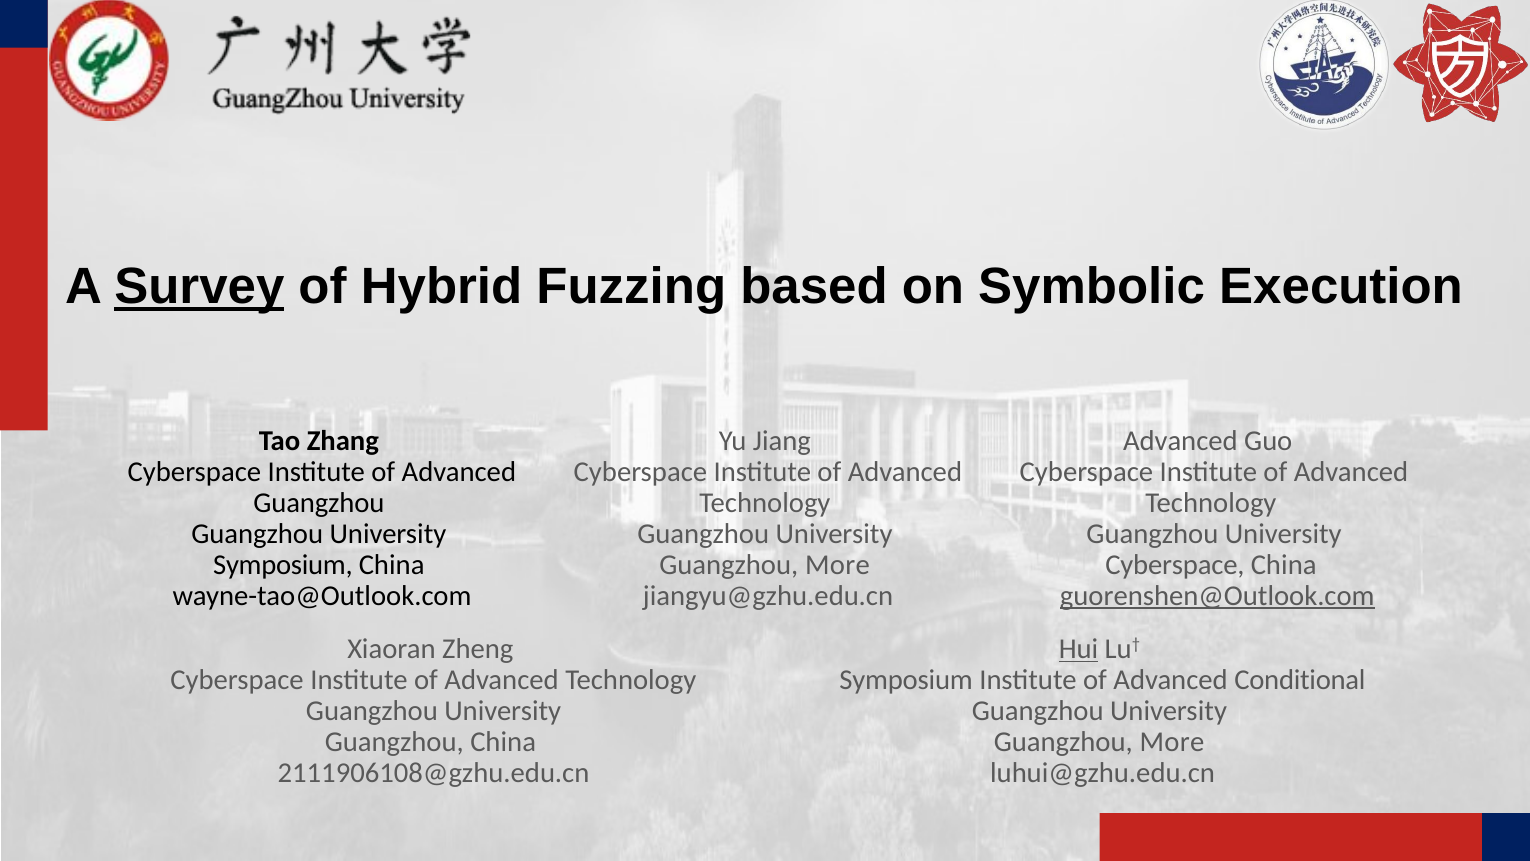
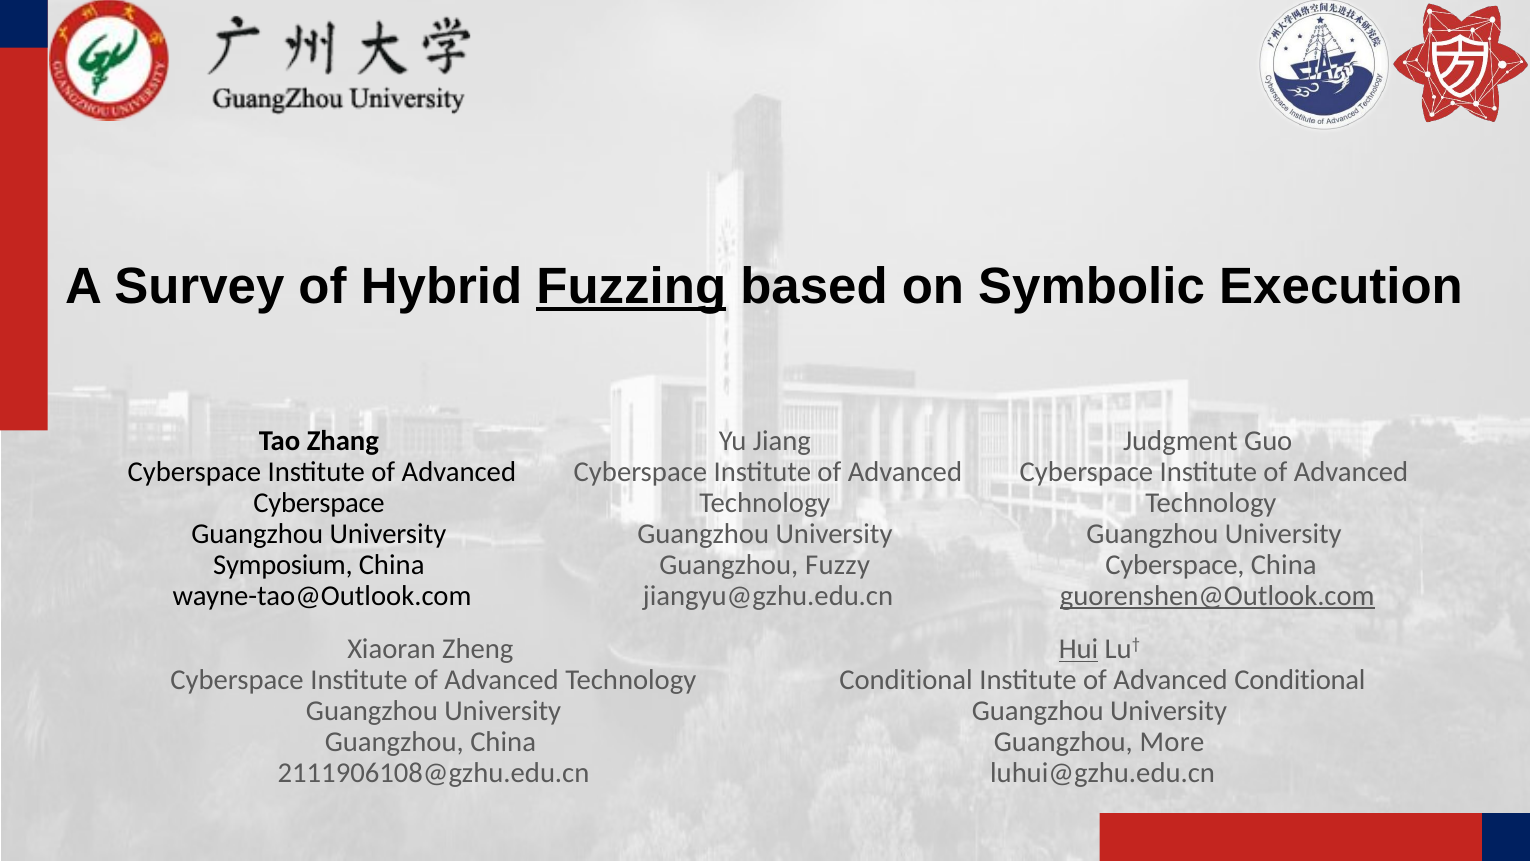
Survey underline: present -> none (199, 287)
Fuzzing underline: none -> present (631, 287)
Advanced: Advanced -> Judgment (1180, 441)
Guangzhou: Guangzhou -> Cyberspace (319, 503)
More: More -> Fuzzy (838, 565)
Symposium: Symposium -> Conditional (906, 680)
